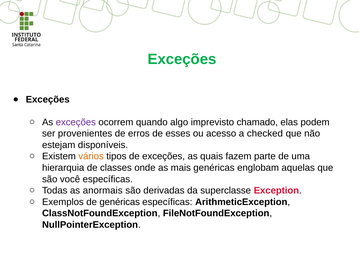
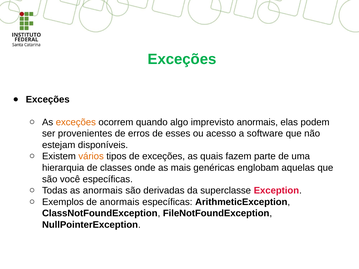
exceções colour: purple -> orange (76, 122)
imprevisto chamado: chamado -> anormais (257, 122)
checked: checked -> software (265, 134)
de genéricas: genéricas -> anormais (120, 202)
